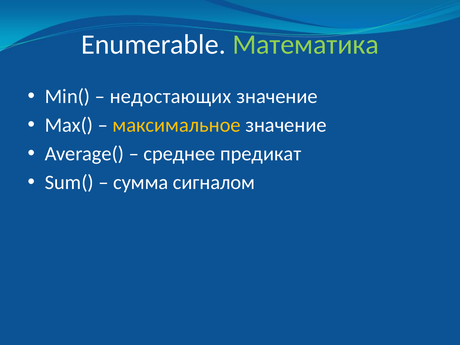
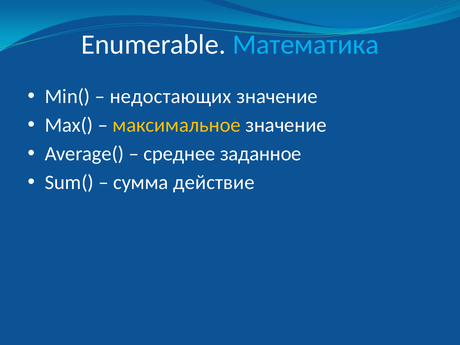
Математика colour: light green -> light blue (306, 45)
предикат: предикат -> заданное (261, 154)
сигналом: сигналом -> действие (214, 182)
